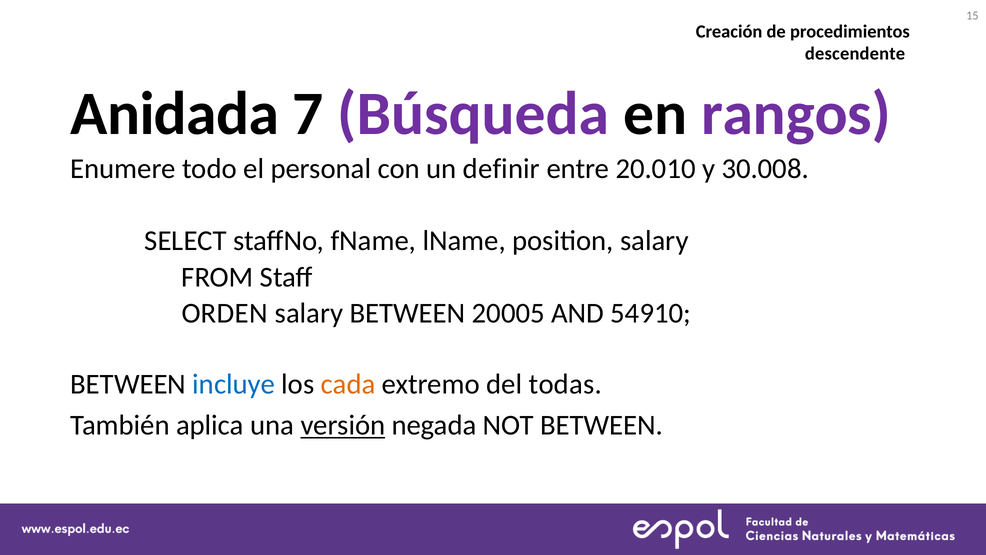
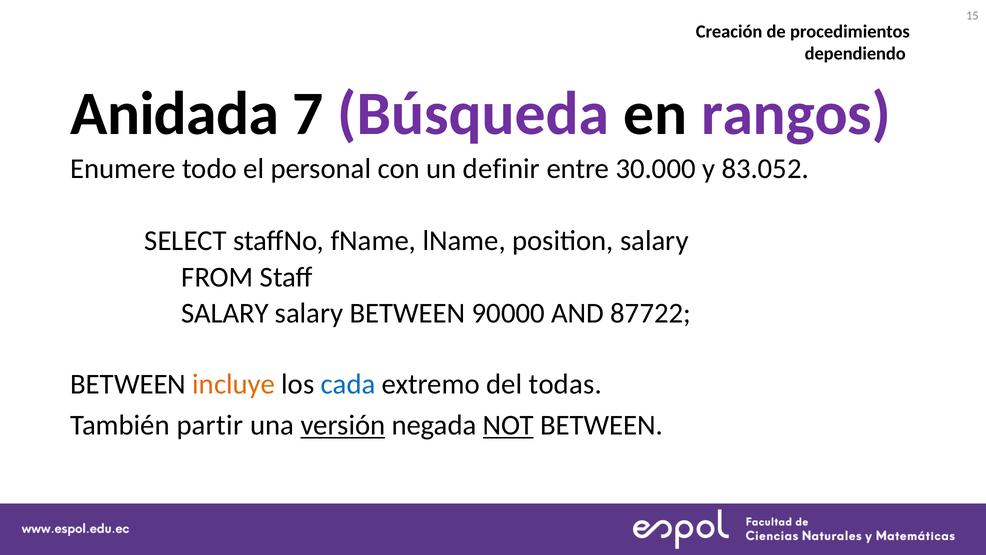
descendente: descendente -> dependiendo (855, 54)
20.010: 20.010 -> 30.000 (656, 168)
30.008: 30.008 -> 83.052 (765, 168)
ORDEN: ORDEN -> SALARY (225, 313)
20005: 20005 -> 90000 (508, 313)
54910: 54910 -> 87722 (651, 313)
incluye colour: blue -> orange (234, 384)
cada colour: orange -> blue (348, 384)
aplica: aplica -> partir (210, 425)
NOT underline: none -> present (508, 425)
